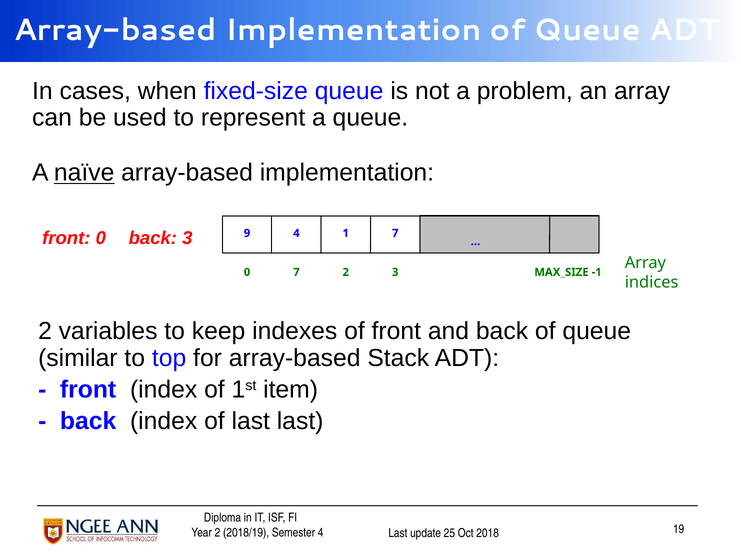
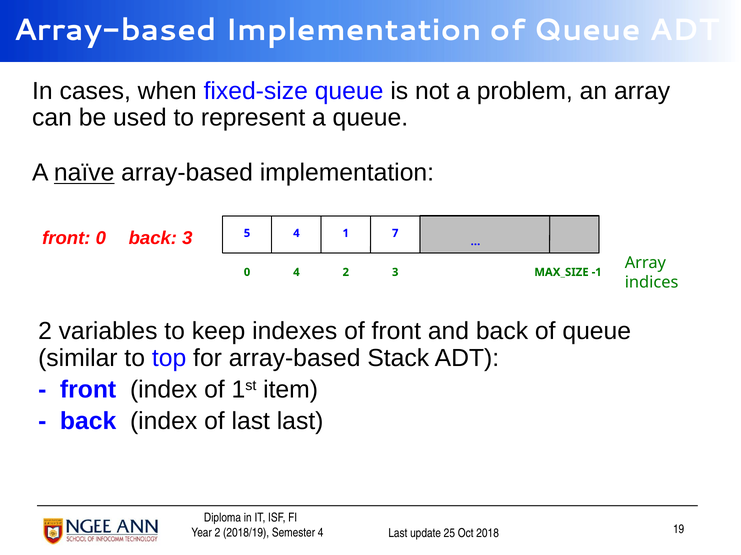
9: 9 -> 5 (247, 234)
0 7: 7 -> 4 (296, 273)
